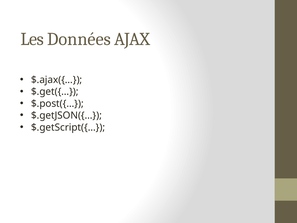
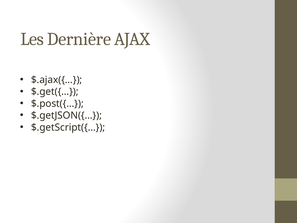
Données: Données -> Dernière (79, 39)
